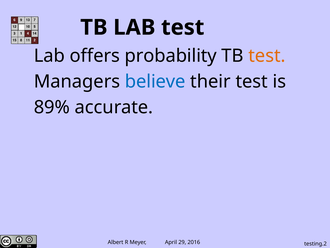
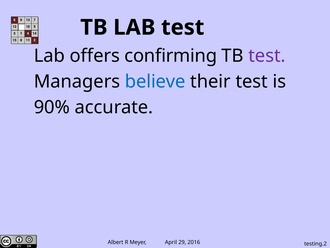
probability: probability -> confirming (171, 56)
test colour: orange -> purple (267, 56)
89%: 89% -> 90% (52, 107)
